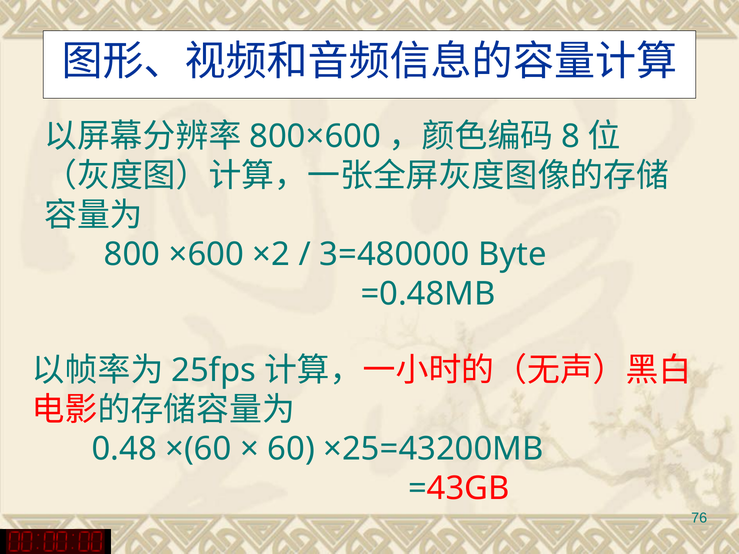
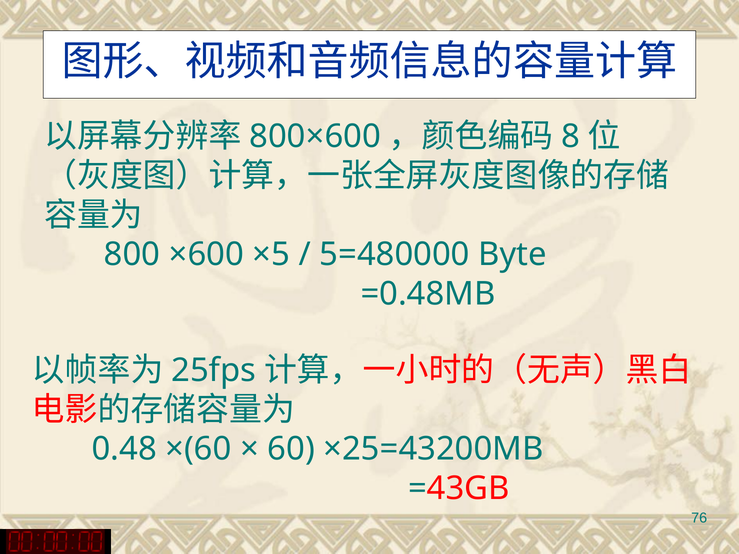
×2: ×2 -> ×5 (271, 255)
3=480000: 3=480000 -> 5=480000 (395, 255)
